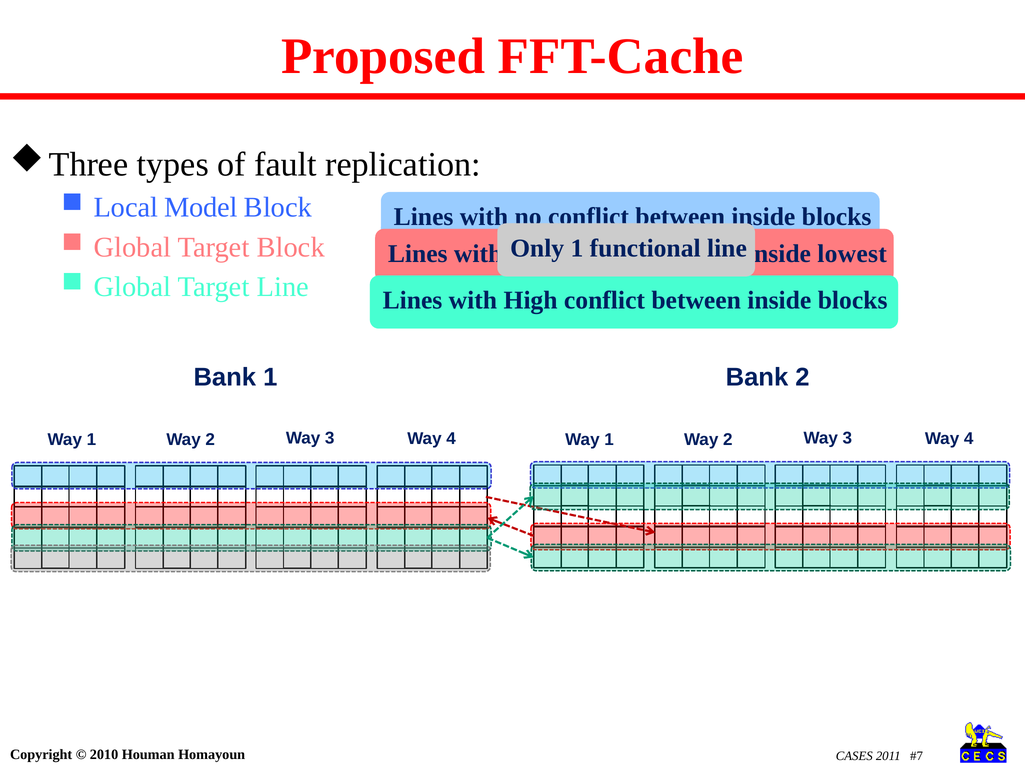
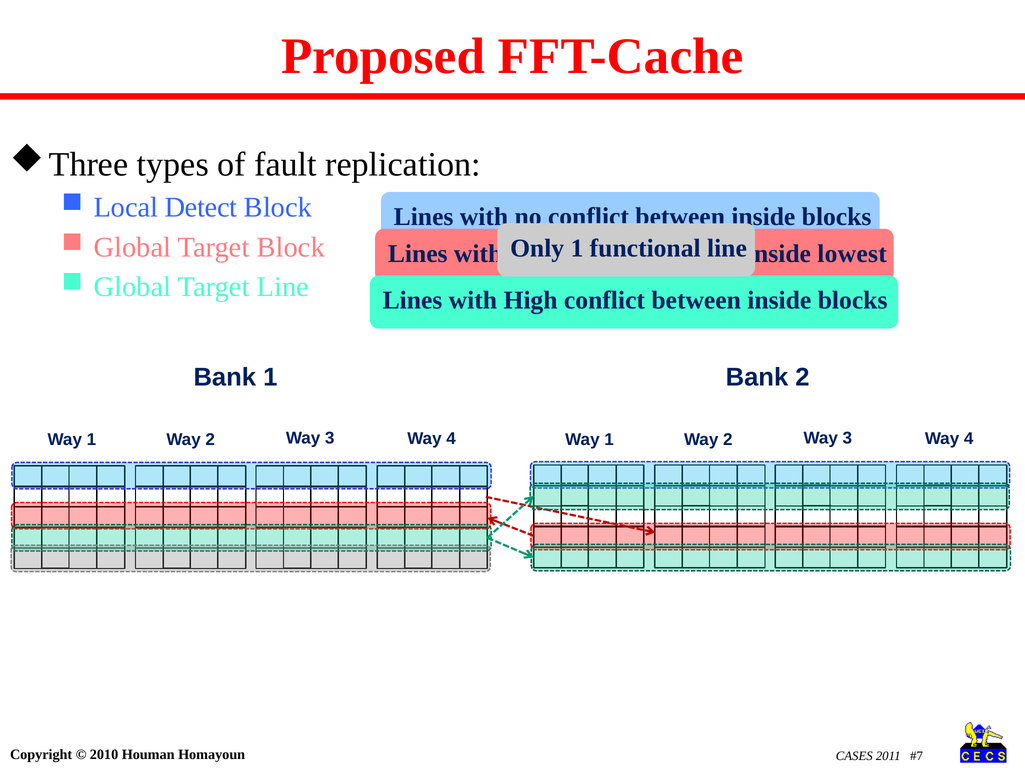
Model: Model -> Detect (201, 208)
